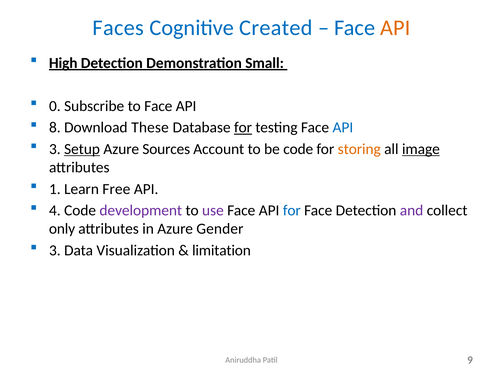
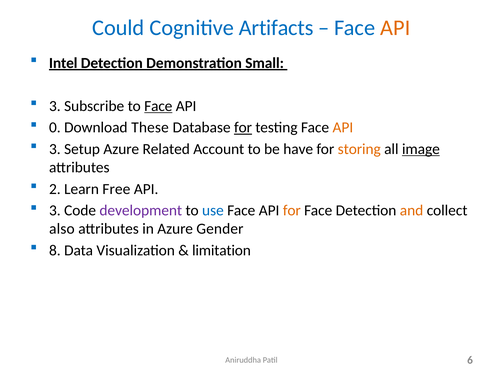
Faces: Faces -> Could (118, 28)
Created: Created -> Artifacts (276, 28)
High: High -> Intel (63, 63)
0: 0 -> 3 (55, 106)
Face underline: none -> present (158, 106)
8: 8 -> 0 (55, 128)
API colour: blue -> orange (343, 128)
Setup underline: present -> none (82, 149)
Sources: Sources -> Related (166, 149)
be code: code -> have (298, 149)
1: 1 -> 2 (55, 189)
4: 4 -> 3 (55, 211)
use colour: purple -> blue (213, 211)
for colour: blue -> orange (292, 211)
and colour: purple -> orange (412, 211)
only: only -> also (62, 229)
3: 3 -> 8 (55, 251)
9: 9 -> 6 (470, 360)
